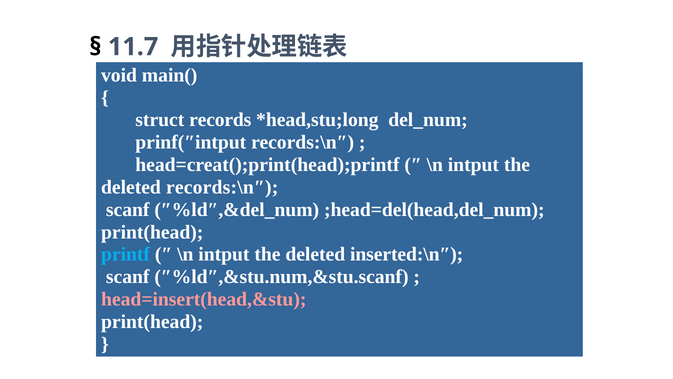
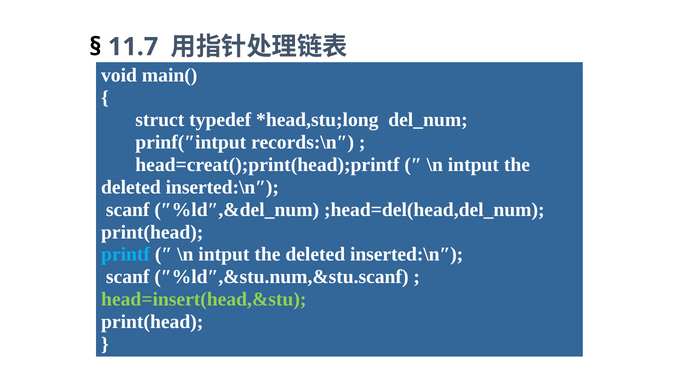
records: records -> typedef (220, 120)
records:\n″: records:\n″ -> inserted:\n″ (222, 187)
head=insert(head,&stu colour: pink -> light green (204, 299)
